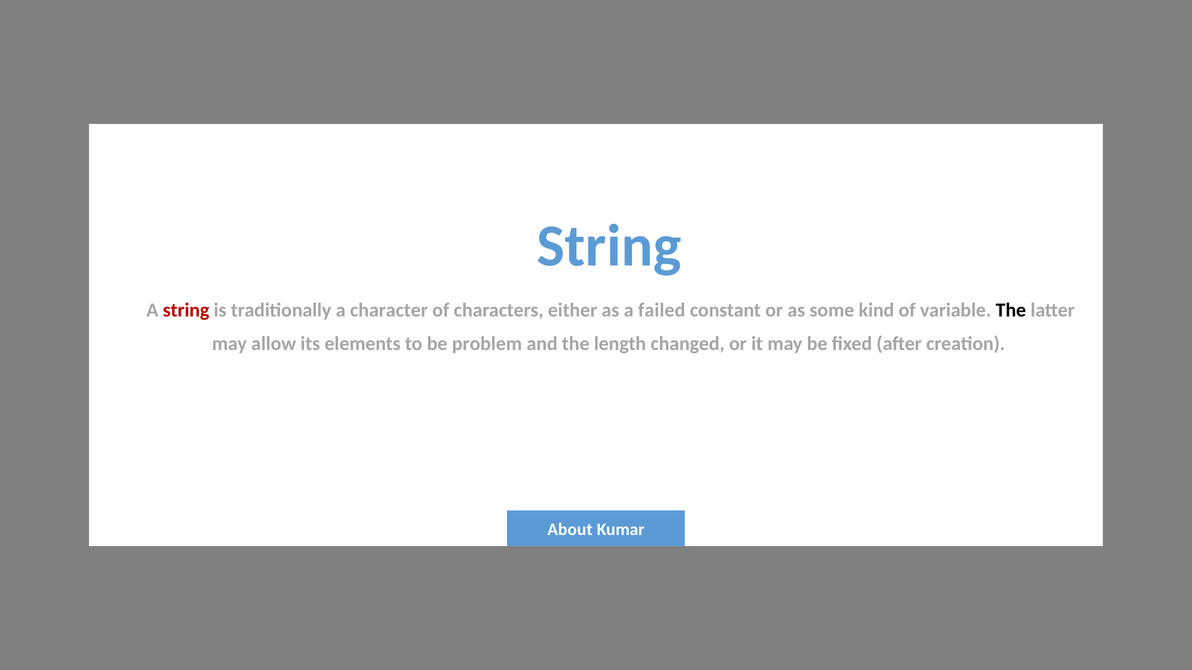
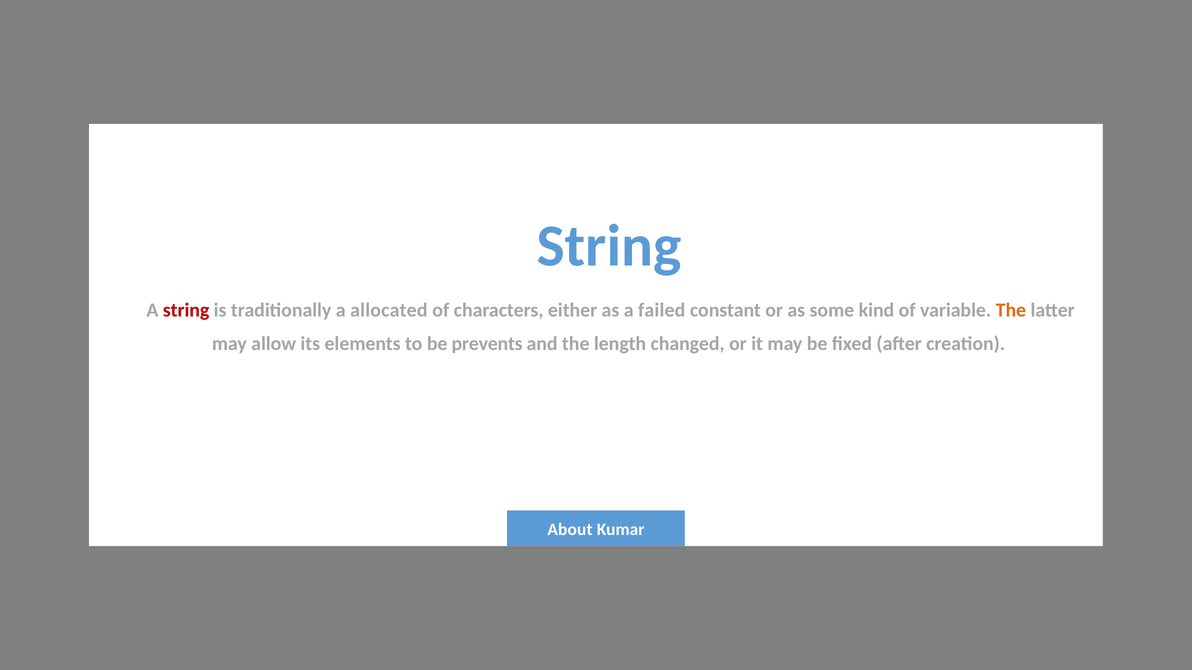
character: character -> allocated (389, 310)
The colour: black -> orange (1011, 310)
problem: problem -> prevents (487, 344)
